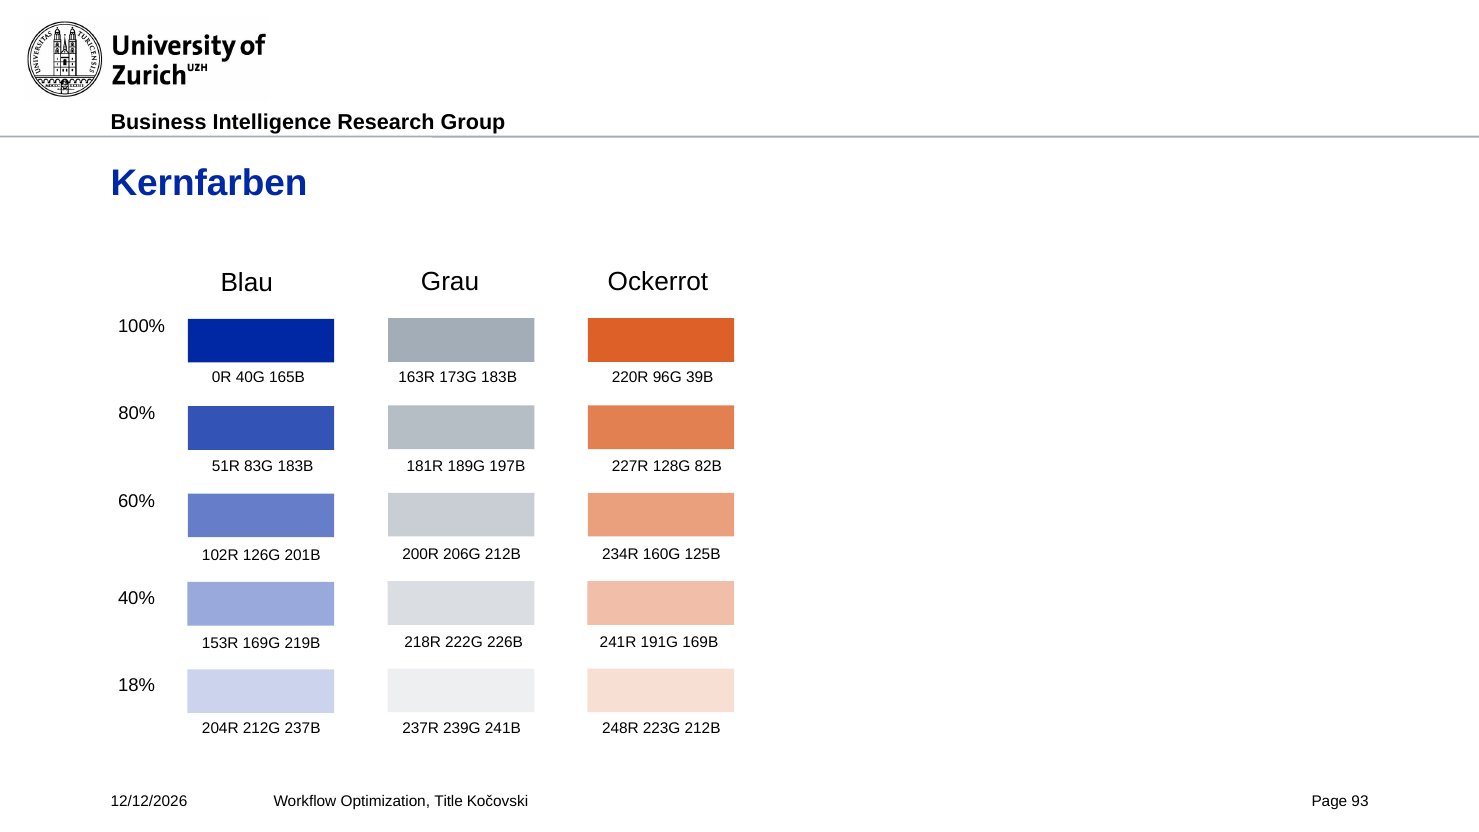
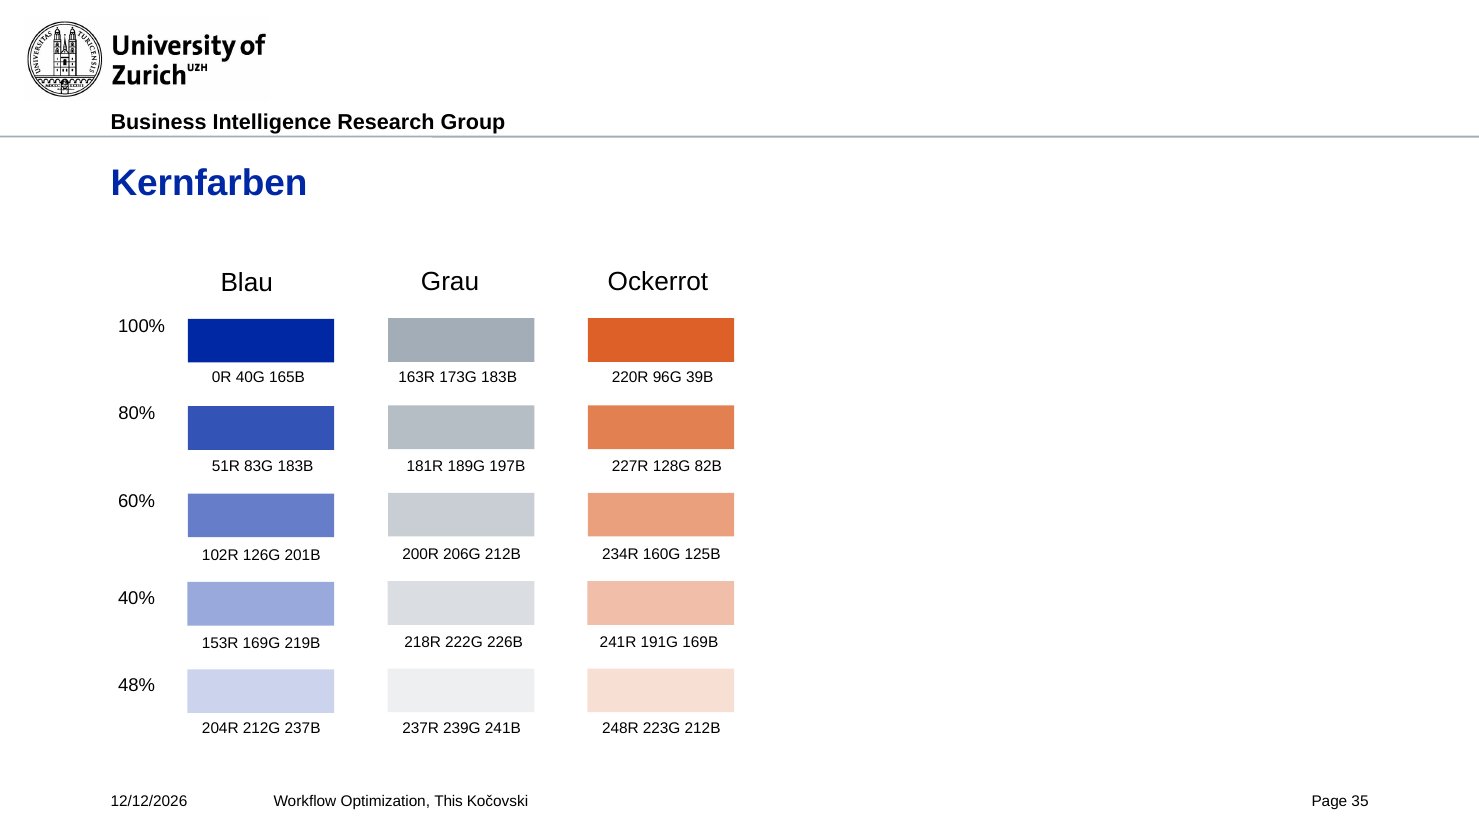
18%: 18% -> 48% (137, 686)
Title: Title -> This (449, 802)
93: 93 -> 35 (1360, 802)
